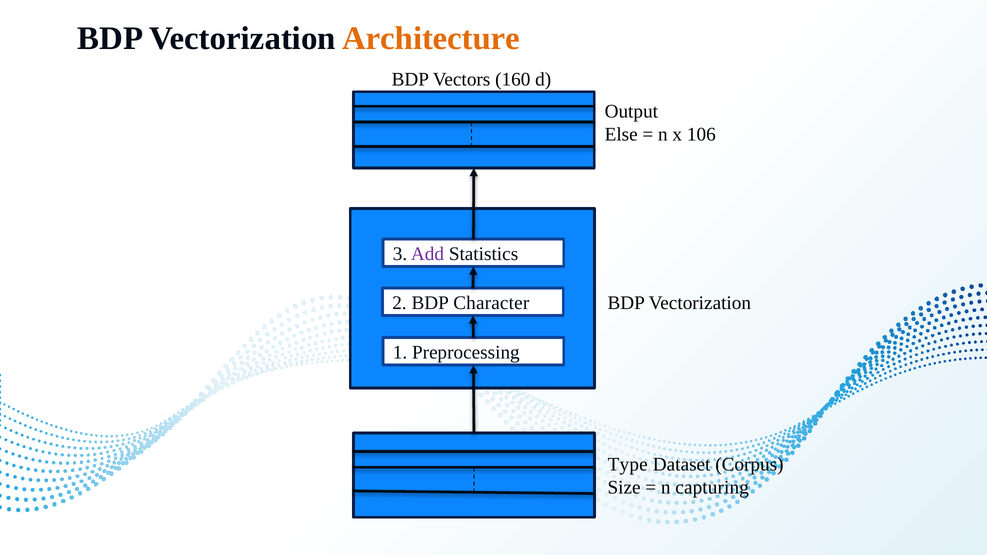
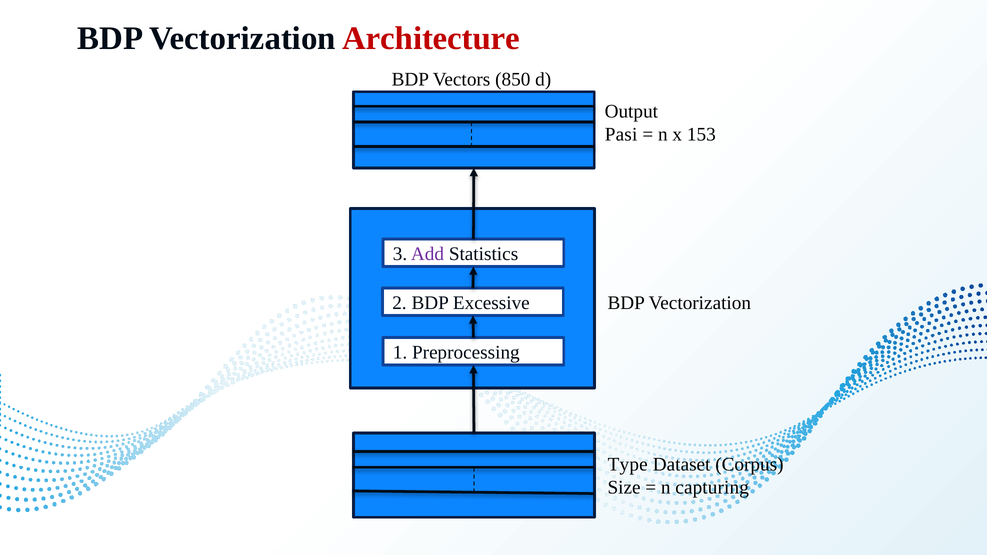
Architecture colour: orange -> red (431, 38)
160: 160 -> 850 (513, 80)
Else: Else -> Pasi (621, 134)
106: 106 -> 153 (701, 134)
Character: Character -> Excessive (491, 303)
